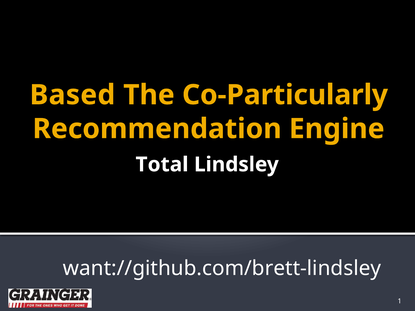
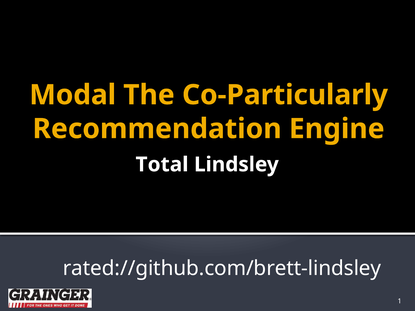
Based: Based -> Modal (73, 95)
want://github.com/brett-lindsley: want://github.com/brett-lindsley -> rated://github.com/brett-lindsley (222, 268)
